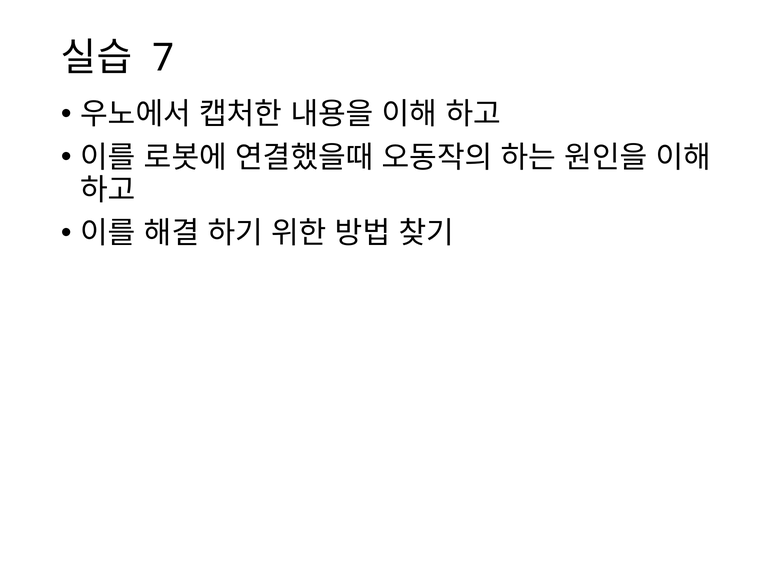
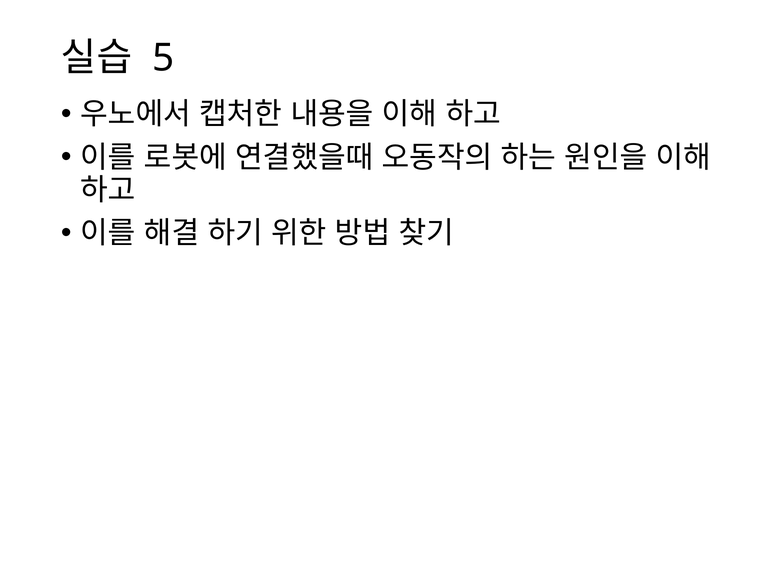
7: 7 -> 5 (163, 58)
